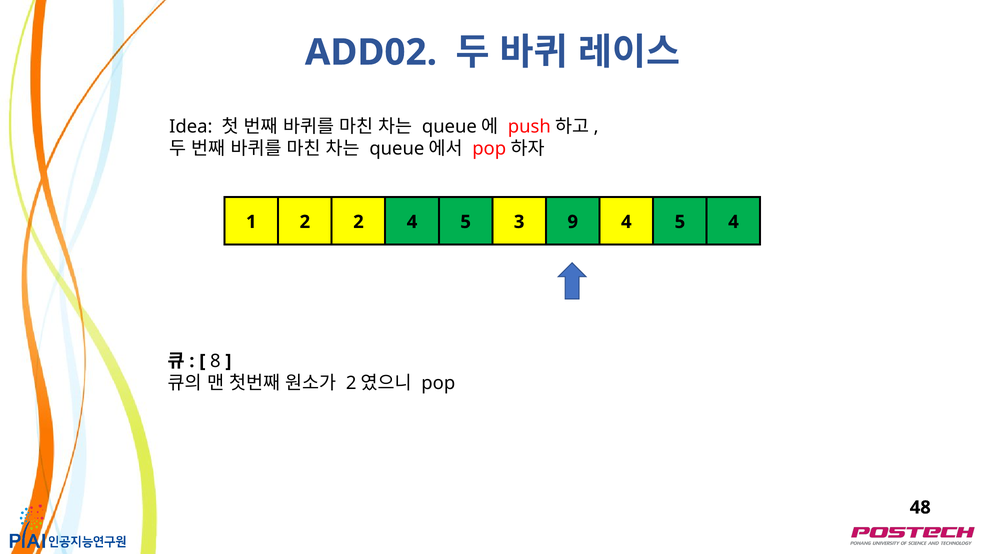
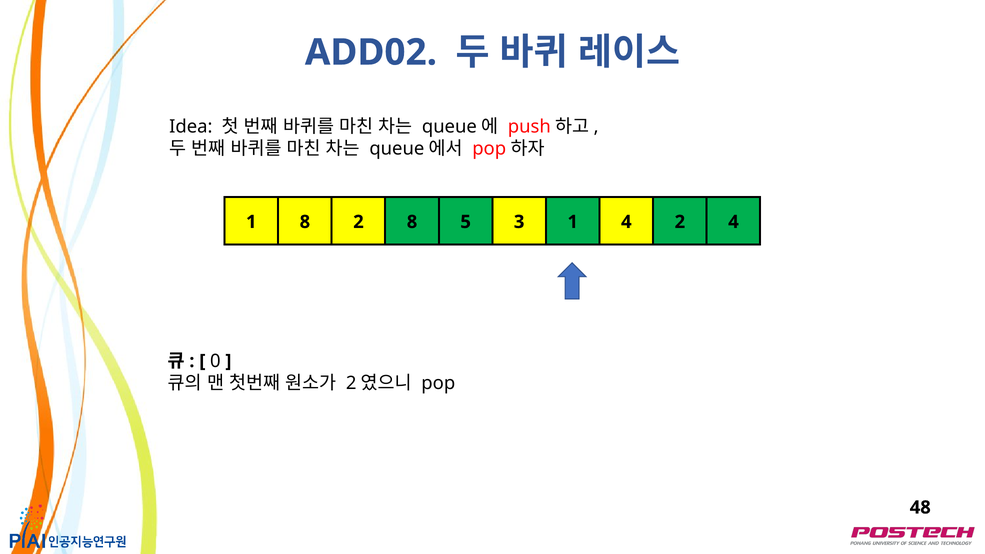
1 2: 2 -> 8 (305, 222)
2 4: 4 -> 8 (412, 222)
3 9: 9 -> 1 (573, 222)
5: 5 -> 2 (680, 222)
8: 8 -> 0 (215, 361)
